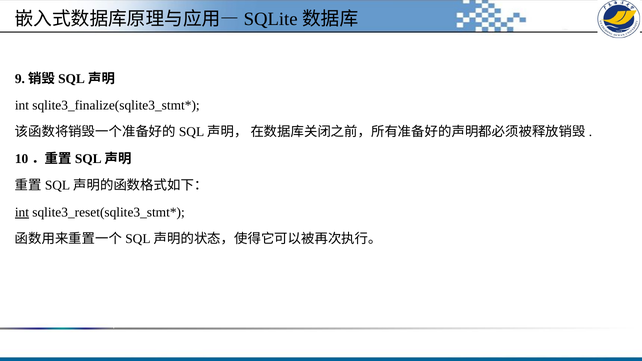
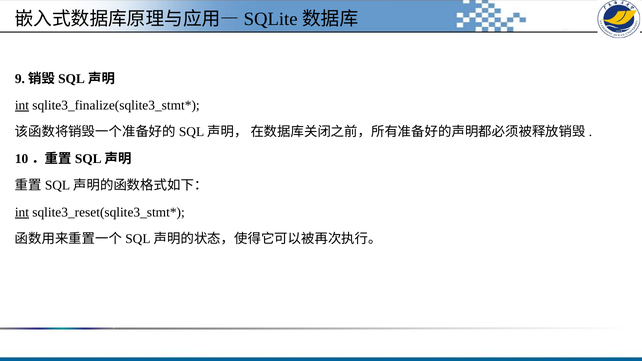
int underline: none -> present (22, 105)
